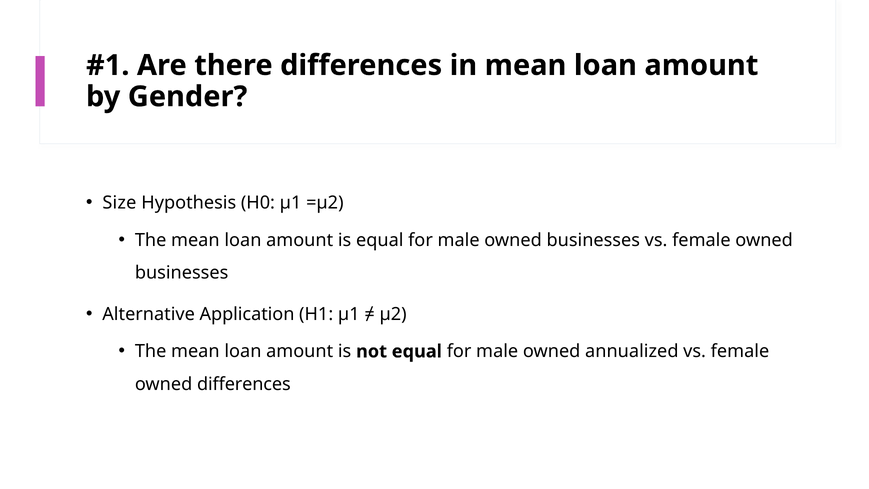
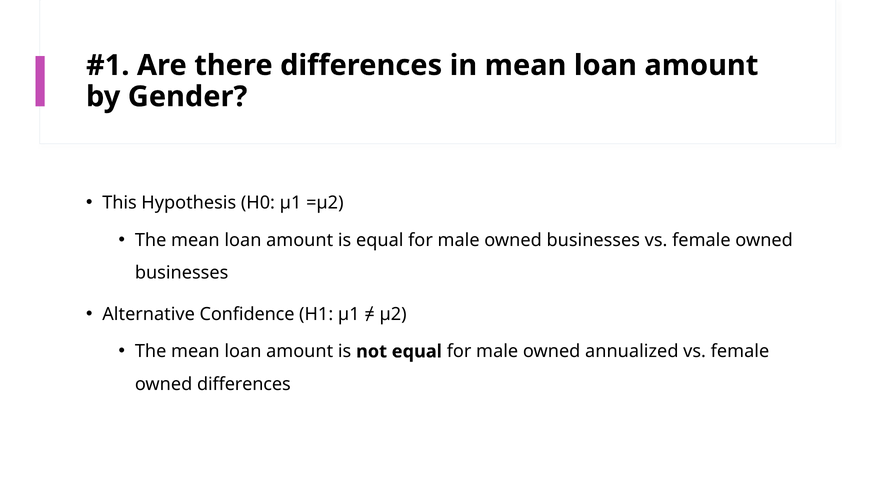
Size: Size -> This (120, 203)
Application: Application -> Confidence (247, 314)
